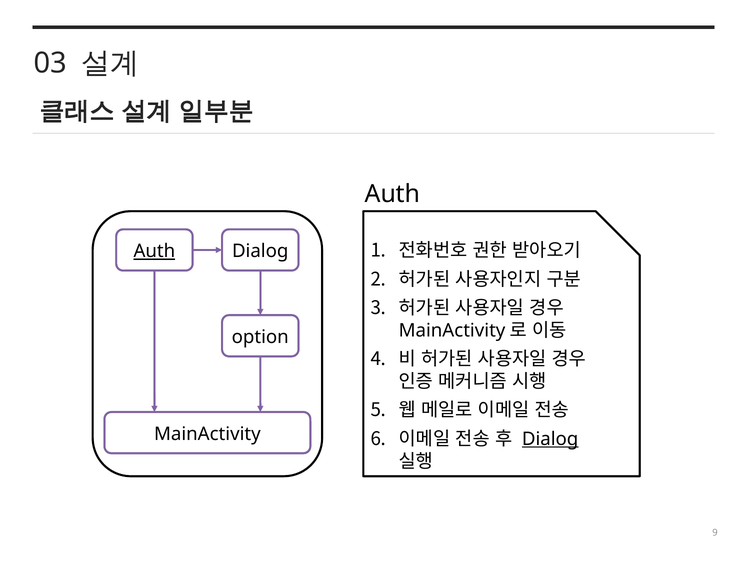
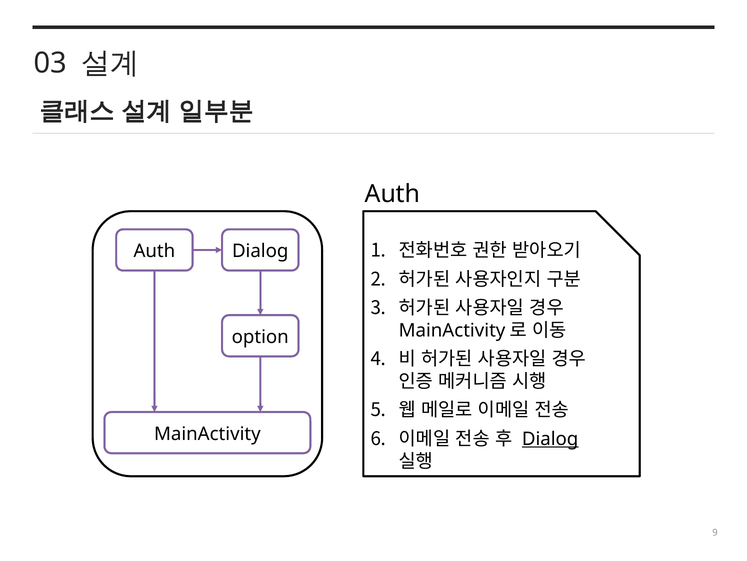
Auth underline: present -> none (154, 251)
